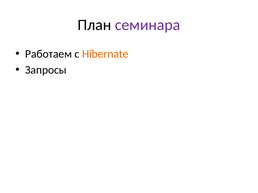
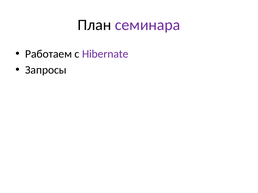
Hibernate colour: orange -> purple (105, 54)
